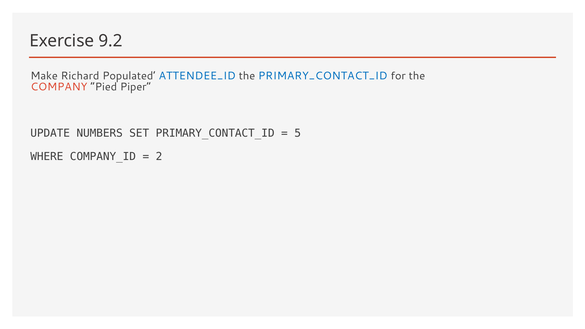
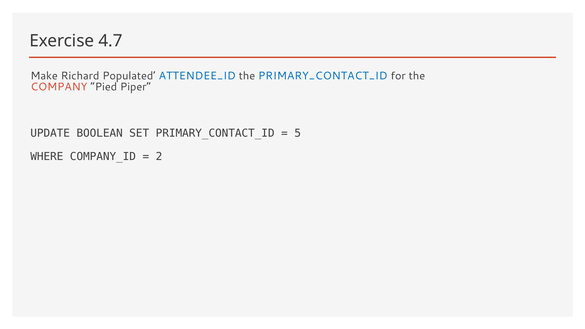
9.2: 9.2 -> 4.7 (111, 41)
NUMBERS: NUMBERS -> BOOLEAN (100, 133)
